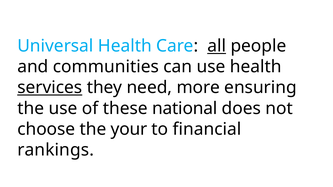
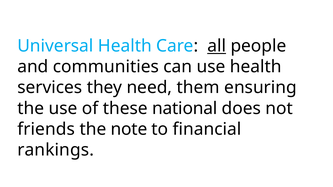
services underline: present -> none (50, 88)
more: more -> them (198, 88)
choose: choose -> friends (46, 129)
your: your -> note (129, 129)
